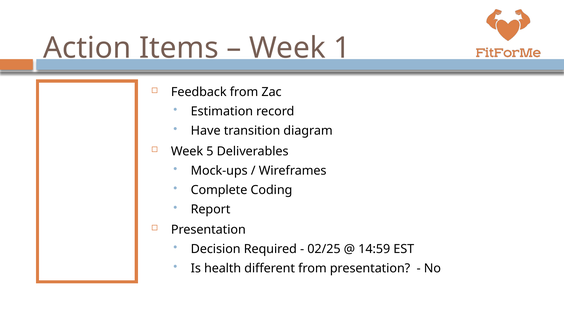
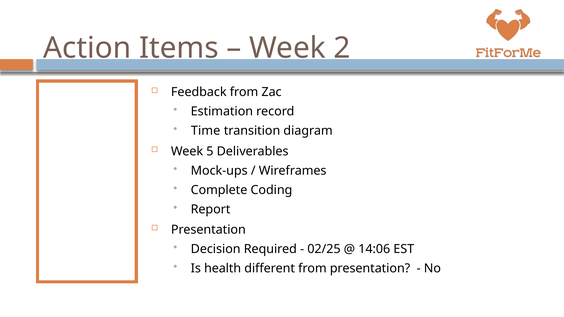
1: 1 -> 2 (342, 48)
Have: Have -> Time (206, 131)
14:59: 14:59 -> 14:06 (374, 249)
